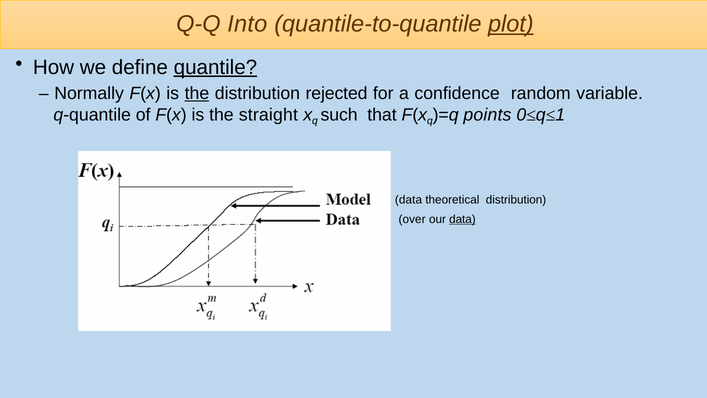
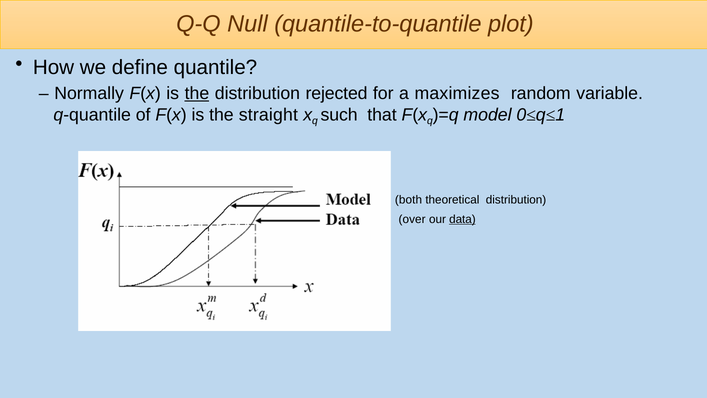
Into: Into -> Null (247, 24)
plot underline: present -> none (511, 24)
quantile underline: present -> none (215, 67)
confidence: confidence -> maximizes (457, 93)
points: points -> model (488, 115)
data: data -> both (408, 200)
